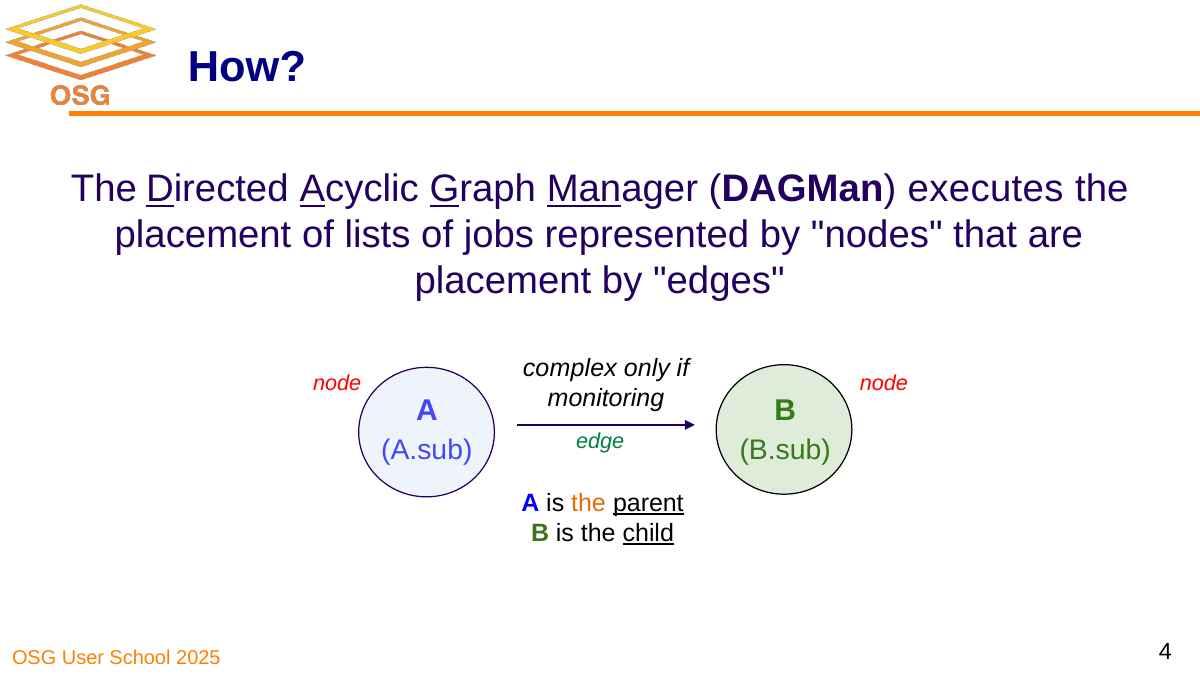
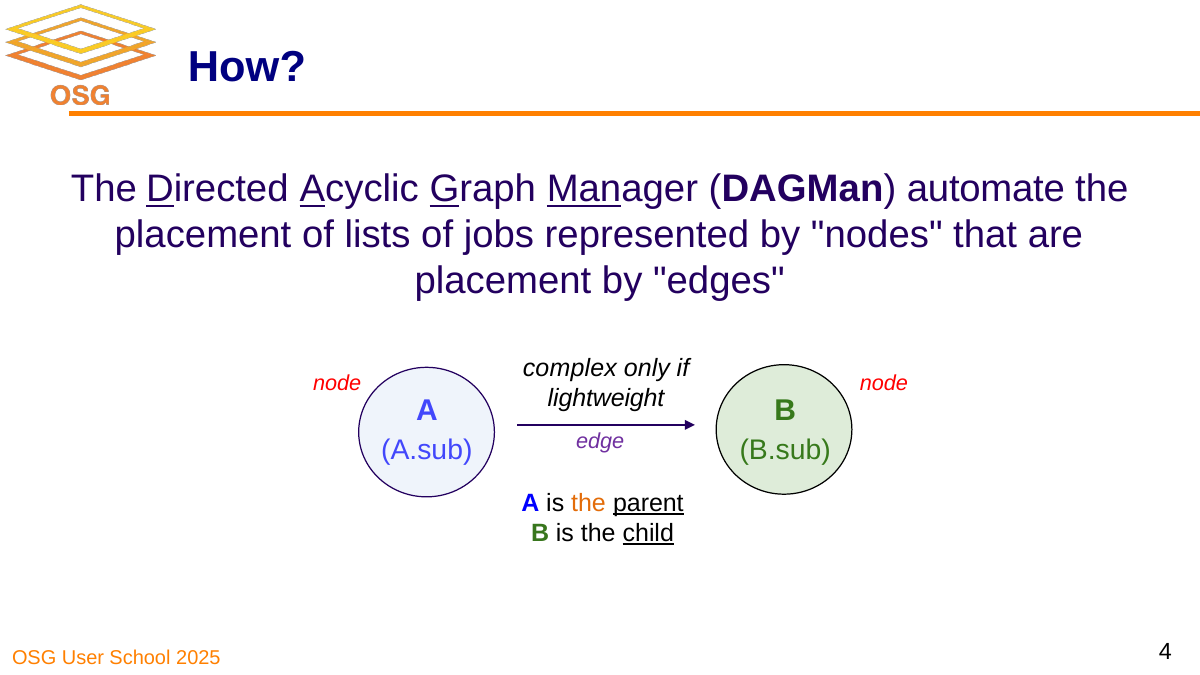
executes: executes -> automate (986, 189)
monitoring: monitoring -> lightweight (606, 398)
edge colour: green -> purple (600, 442)
